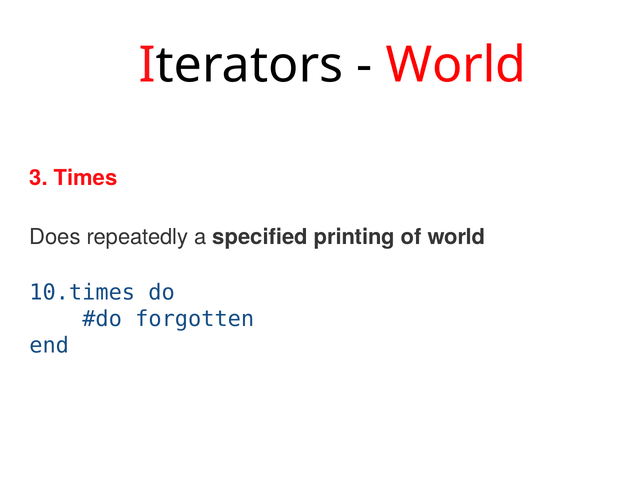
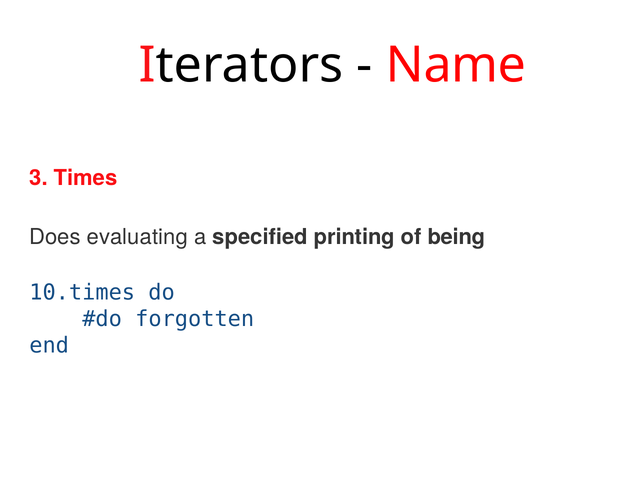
World: World -> Name (456, 65)
repeatedly: repeatedly -> evaluating (137, 237)
of world: world -> being (456, 237)
